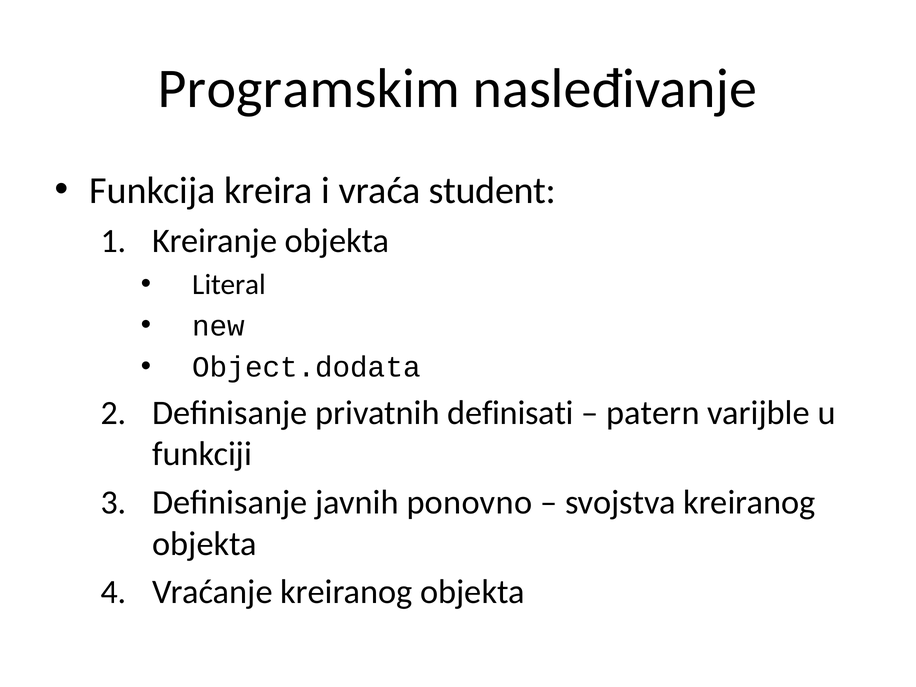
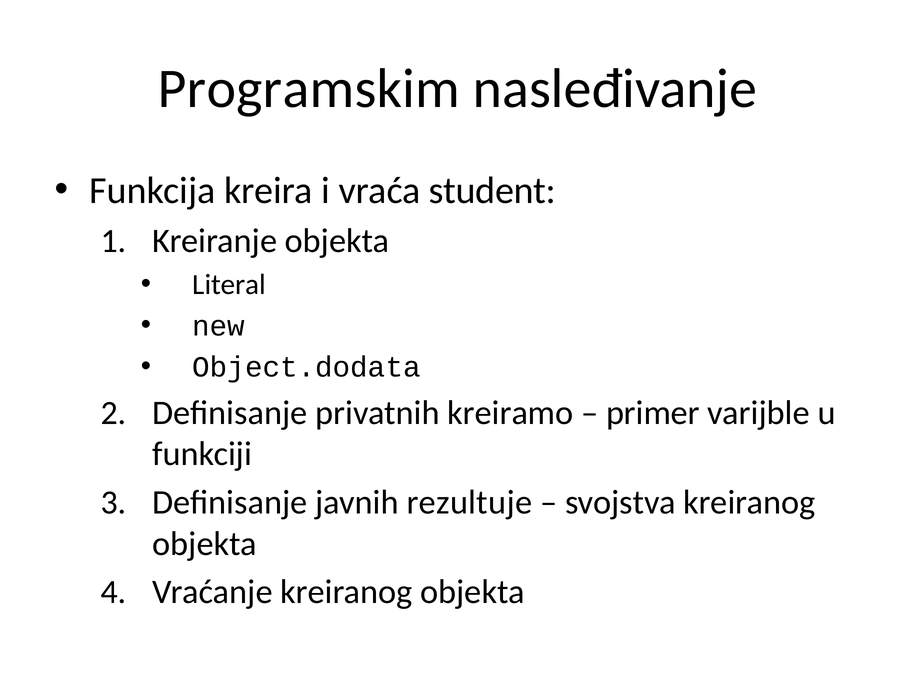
definisati: definisati -> kreiramo (510, 413)
patern: patern -> primer (653, 413)
ponovno: ponovno -> rezultuje (469, 502)
